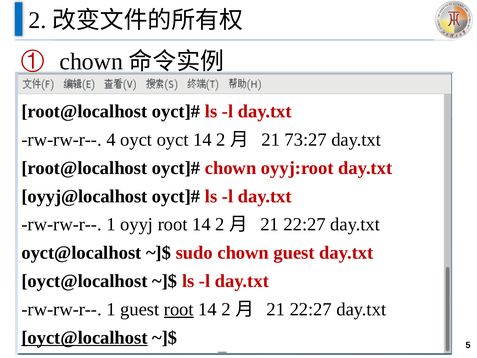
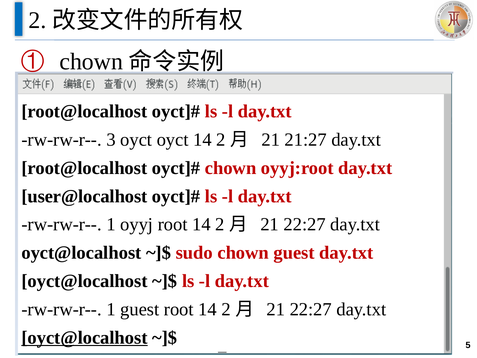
4: 4 -> 3 (111, 140)
73:27: 73:27 -> 21:27 (306, 140)
oyyj@localhost: oyyj@localhost -> user@localhost (84, 196)
root underline: present -> none (179, 309)
